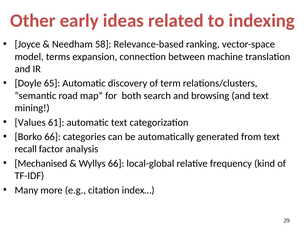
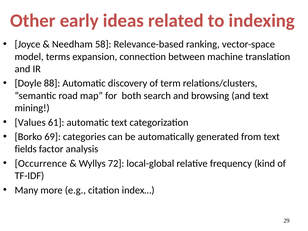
65: 65 -> 88 (52, 83)
Borko 66: 66 -> 69 (53, 137)
recall: recall -> fields (26, 149)
Mechanised: Mechanised -> Occurrence (41, 163)
Wyllys 66: 66 -> 72 (116, 163)
